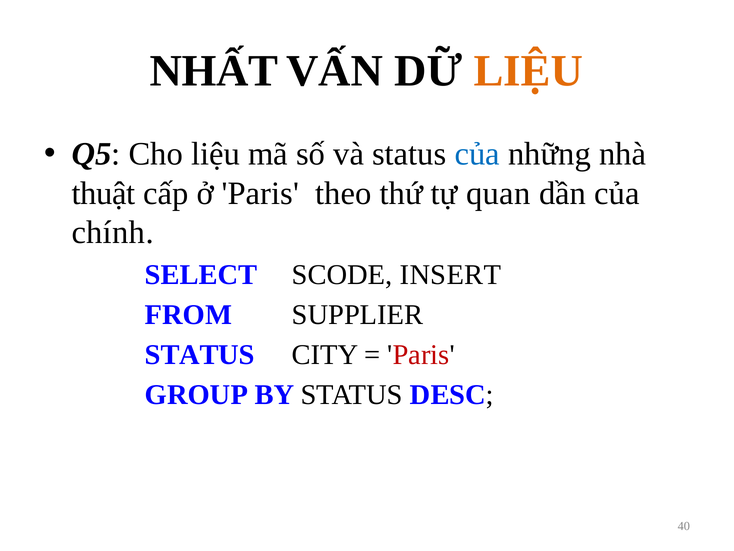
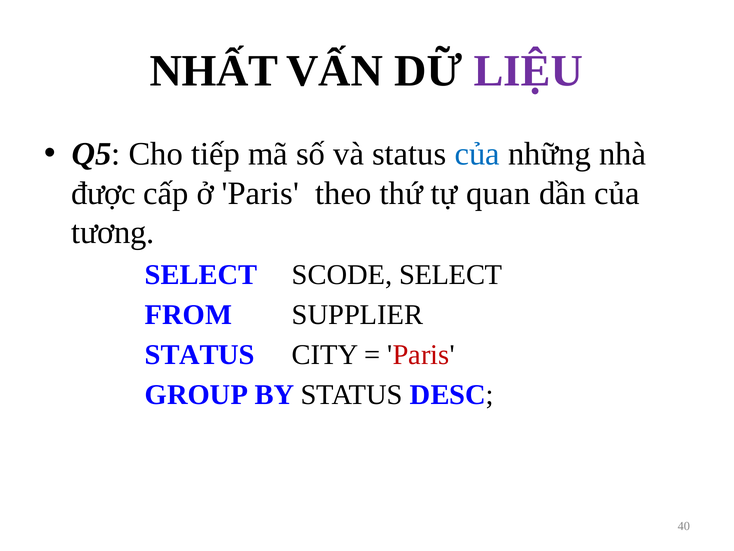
LIỆU colour: orange -> purple (528, 71)
Cho liệu: liệu -> tiếp (216, 154)
thuật: thuật -> được (103, 193)
chính: chính -> tương (113, 232)
SCODE INSERT: INSERT -> SELECT (451, 274)
